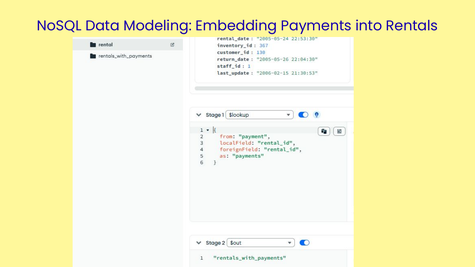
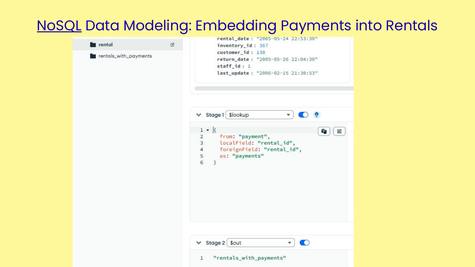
NoSQL underline: none -> present (59, 26)
